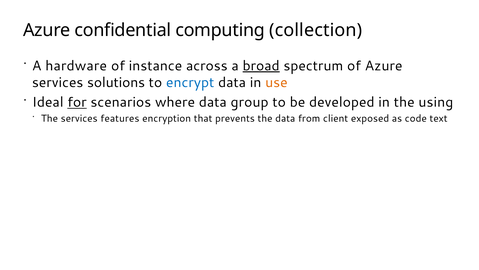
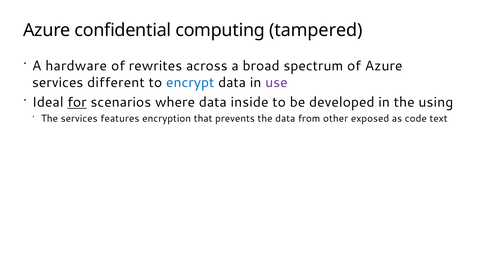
collection: collection -> tampered (316, 30)
instance: instance -> rewrites (155, 66)
broad underline: present -> none (261, 66)
solutions: solutions -> different (116, 83)
use colour: orange -> purple (276, 83)
group: group -> inside (250, 102)
client: client -> other (336, 118)
